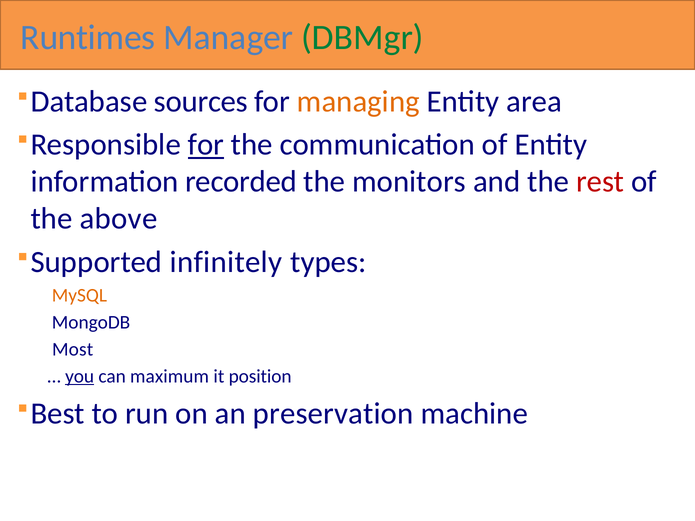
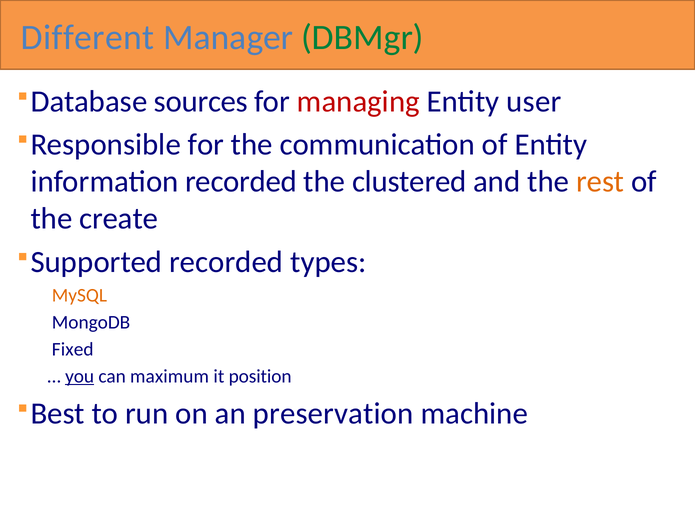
Runtimes: Runtimes -> Different (88, 37)
managing colour: orange -> red (358, 101)
area: area -> user (534, 101)
for underline: present -> none (206, 145)
monitors: monitors -> clustered (409, 182)
rest colour: red -> orange (600, 182)
above: above -> create (119, 219)
infinitely: infinitely -> recorded (226, 262)
Most: Most -> Fixed (73, 349)
